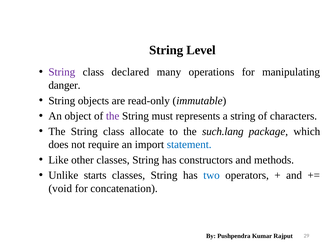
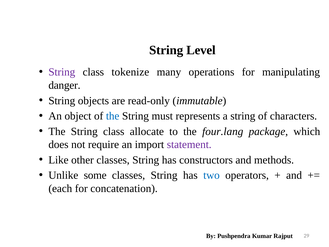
declared: declared -> tokenize (130, 72)
the colour: purple -> blue (113, 116)
such.lang: such.lang -> four.lang (223, 131)
statement colour: blue -> purple (189, 144)
starts: starts -> some (95, 175)
void: void -> each (60, 188)
